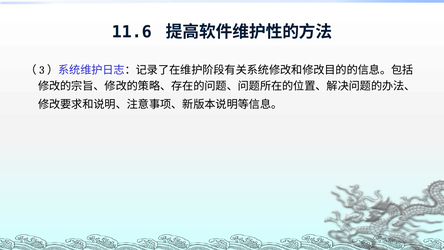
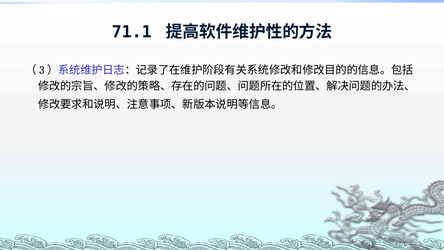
11.6: 11.6 -> 71.1 (132, 32)
